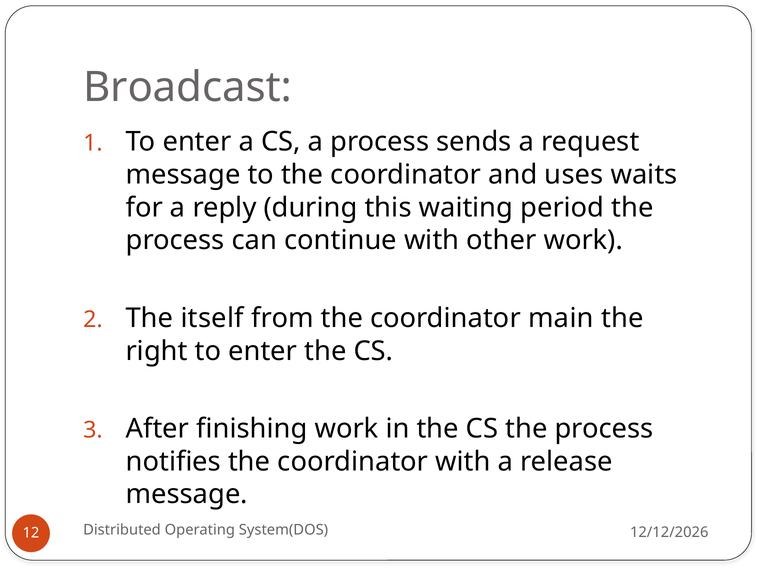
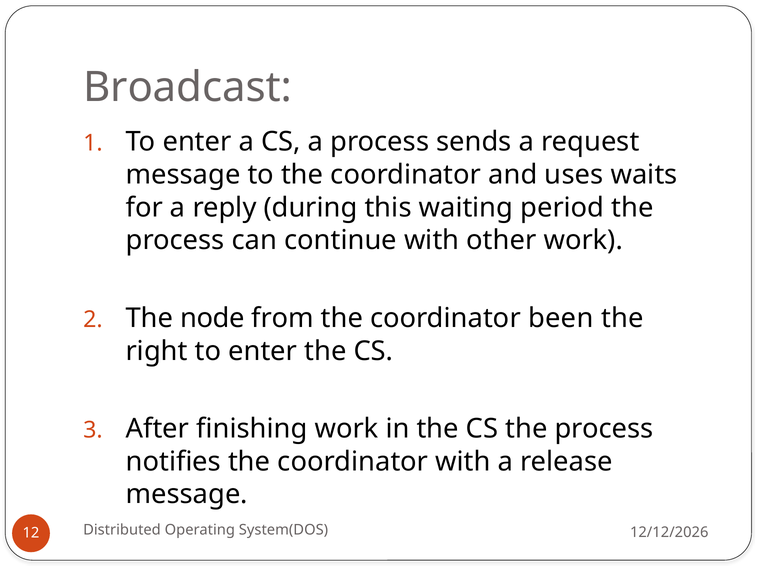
itself: itself -> node (212, 318)
main: main -> been (561, 318)
